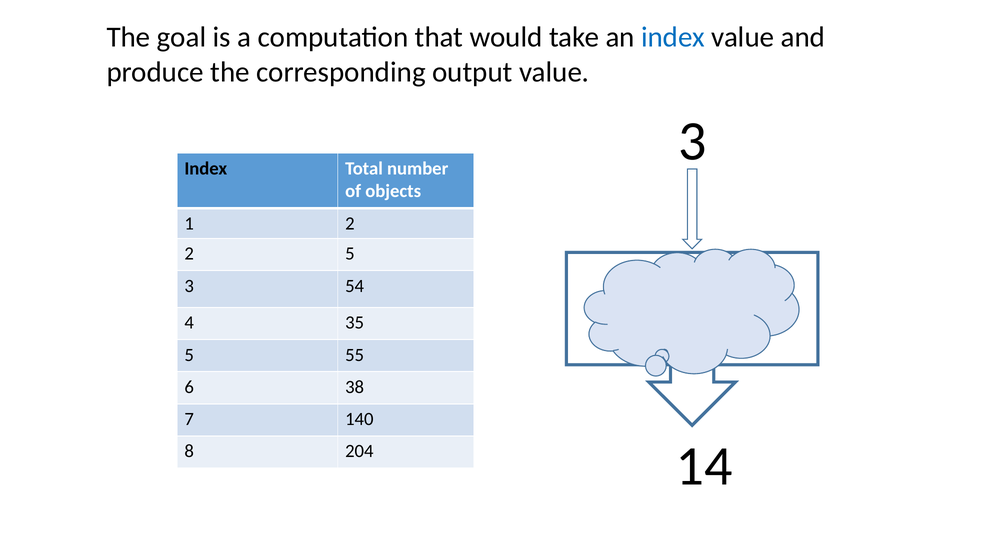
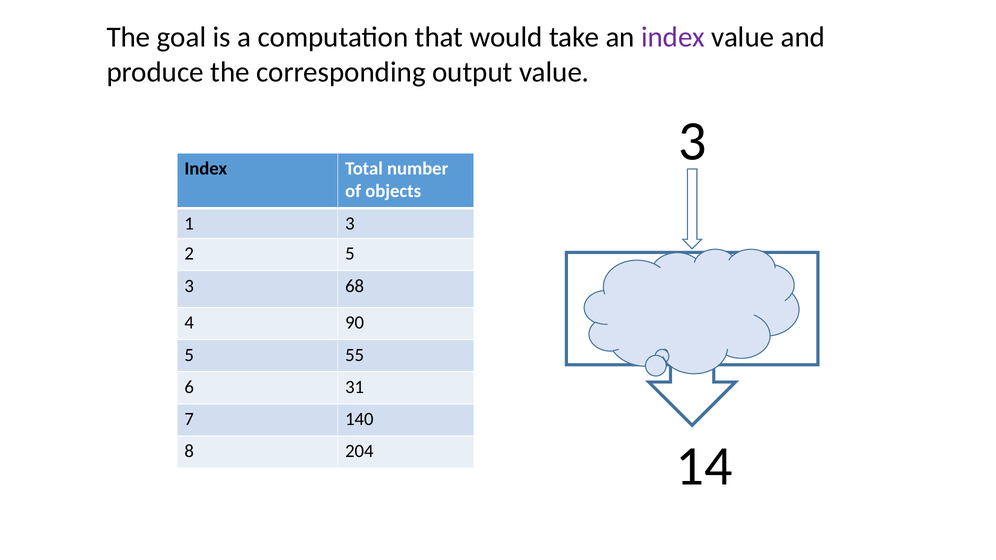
index colour: blue -> purple (673, 37)
1 2: 2 -> 3 (350, 224)
54: 54 -> 68 (355, 286)
35: 35 -> 90 (355, 323)
38: 38 -> 31 (355, 387)
